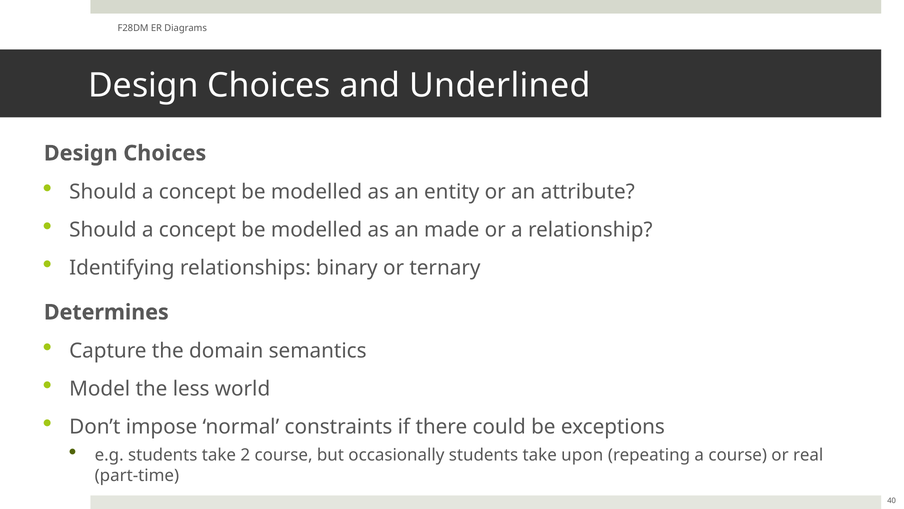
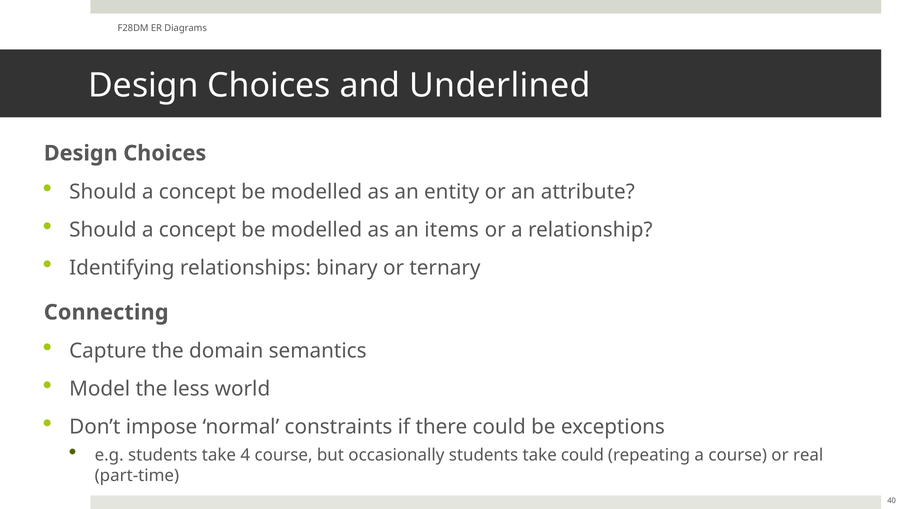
made: made -> items (452, 230)
Determines: Determines -> Connecting (106, 312)
2: 2 -> 4 (245, 455)
take upon: upon -> could (582, 455)
